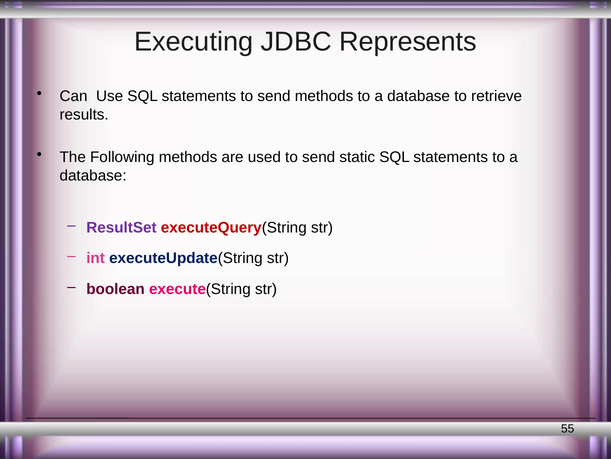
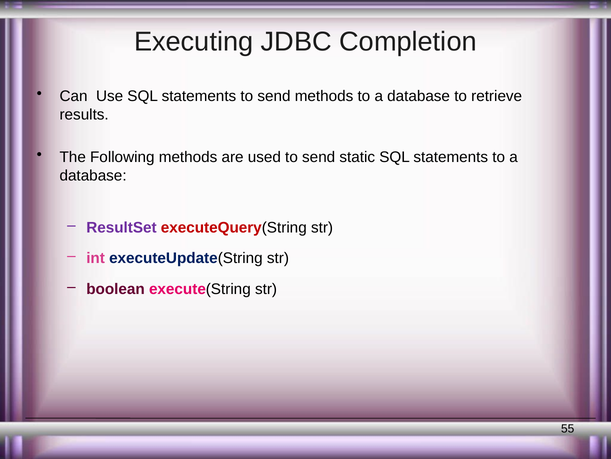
Represents: Represents -> Completion (408, 42)
